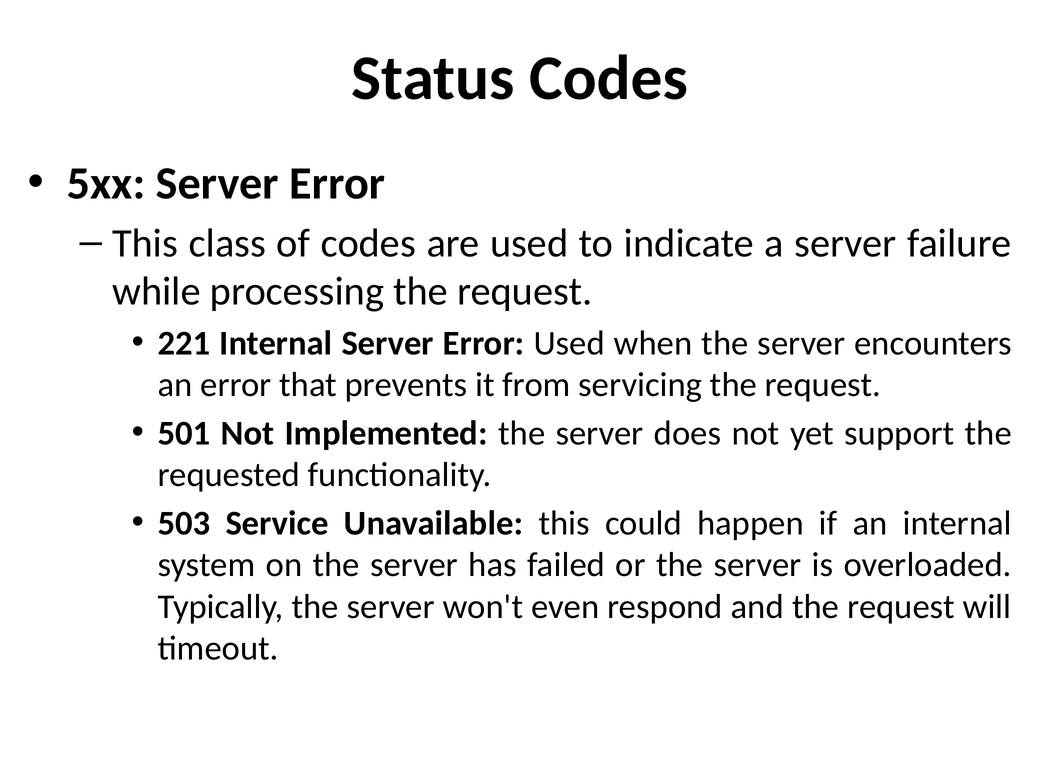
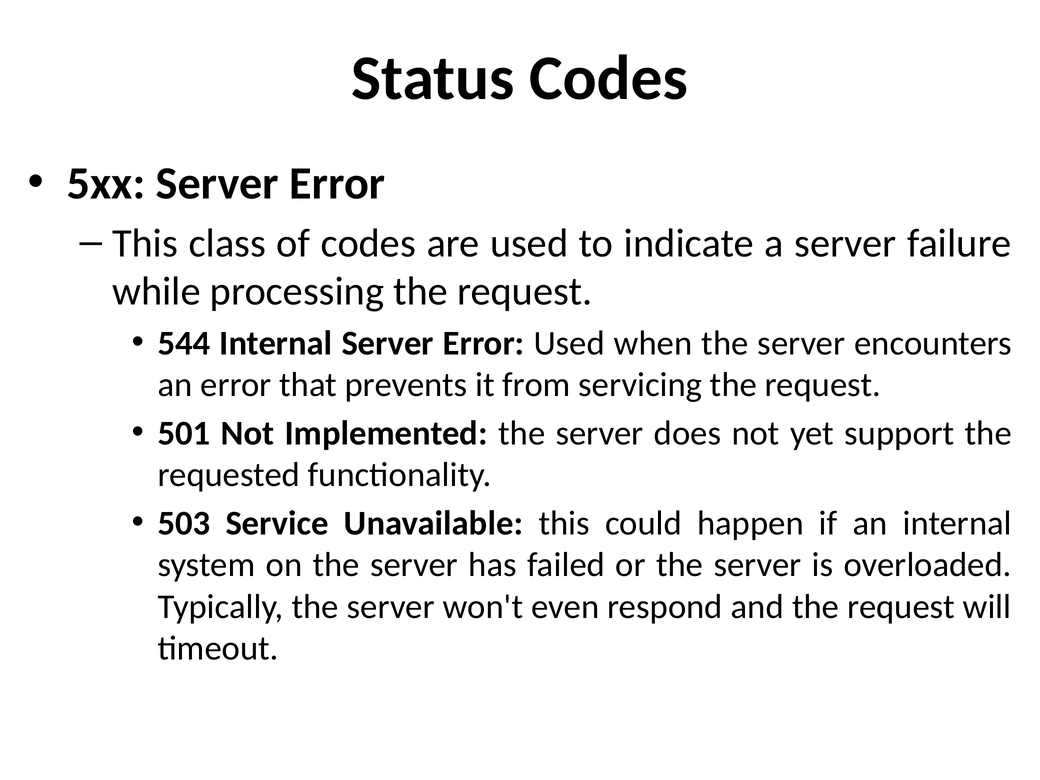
221: 221 -> 544 (184, 343)
